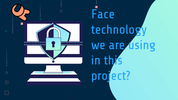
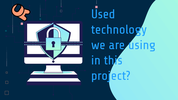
Face: Face -> Used (103, 14)
